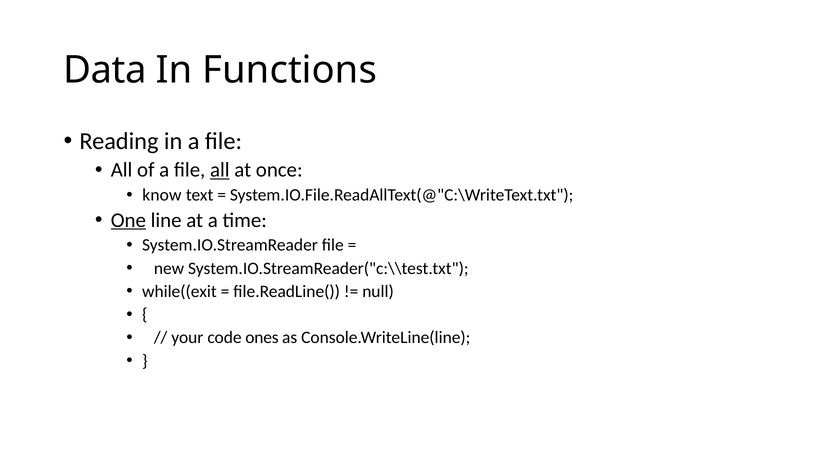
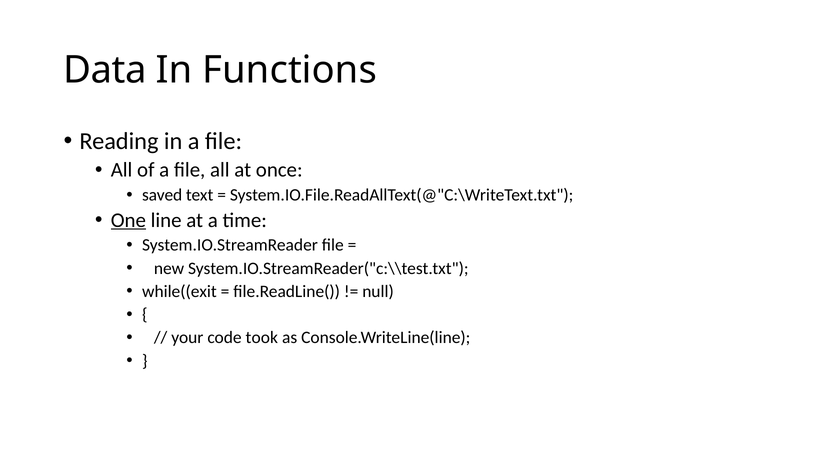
all underline: present -> none (220, 170)
know: know -> saved (162, 195)
ones: ones -> took (262, 338)
